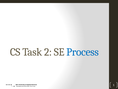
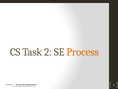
Process colour: blue -> orange (83, 52)
